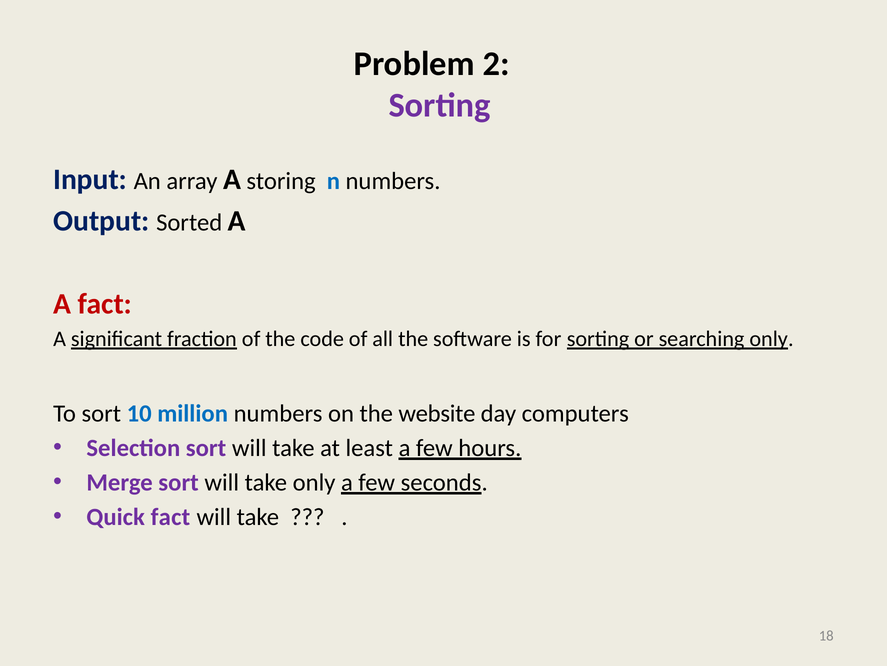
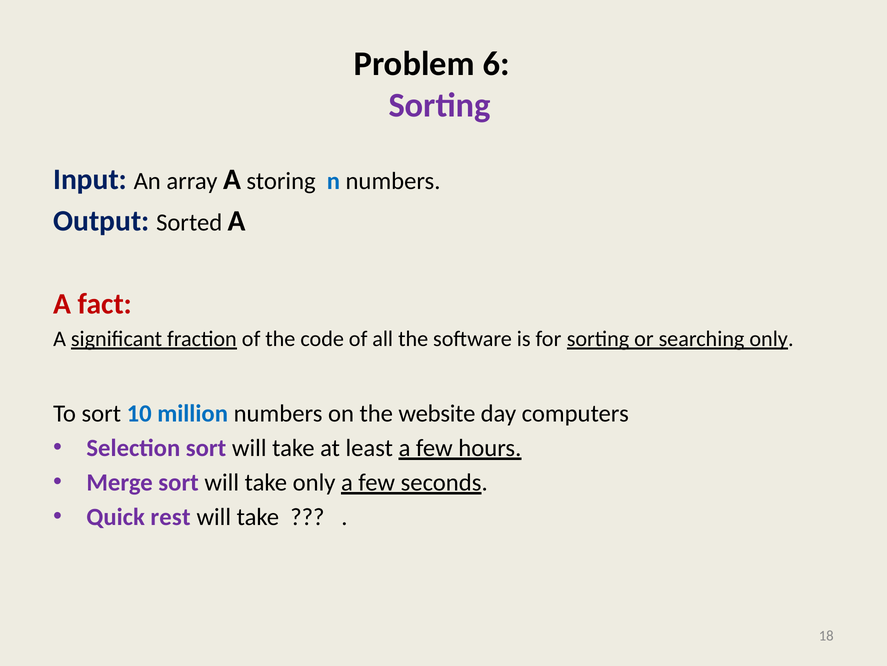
2: 2 -> 6 (496, 64)
Quick fact: fact -> rest (170, 517)
